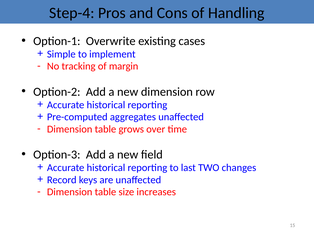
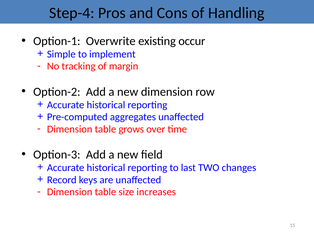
cases: cases -> occur (192, 41)
